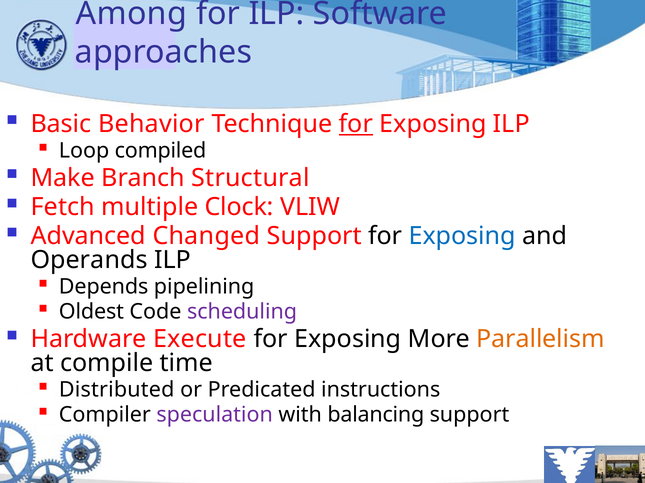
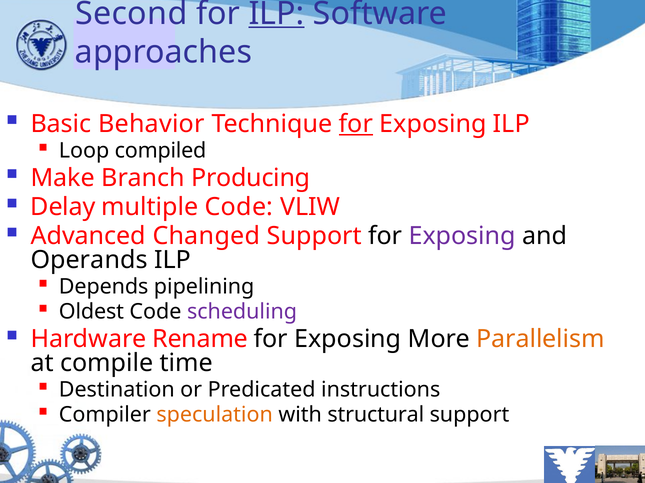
Among: Among -> Second (131, 13)
ILP underline: none -> present (277, 13)
Structural: Structural -> Producing (251, 178)
Fetch: Fetch -> Delay (63, 207)
multiple Clock: Clock -> Code (239, 207)
Exposing colour: blue -> purple (462, 236)
Execute: Execute -> Rename (200, 339)
Distributed: Distributed -> Destination (117, 390)
speculation colour: purple -> orange (215, 415)
balancing: balancing -> structural (376, 415)
